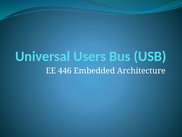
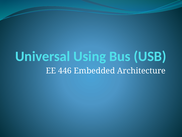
Users: Users -> Using (90, 56)
